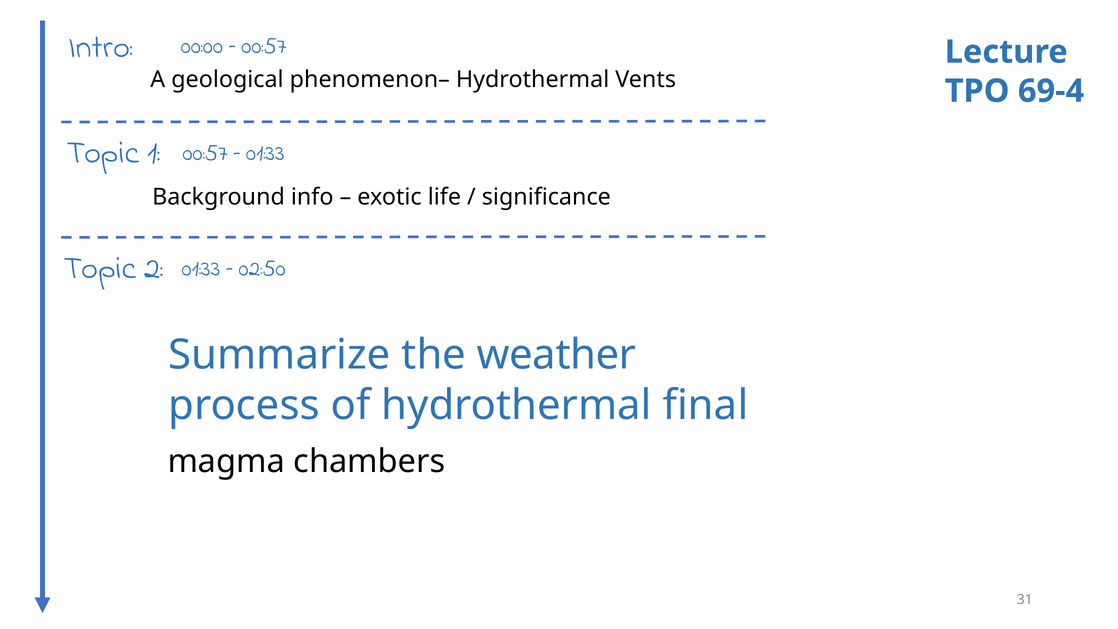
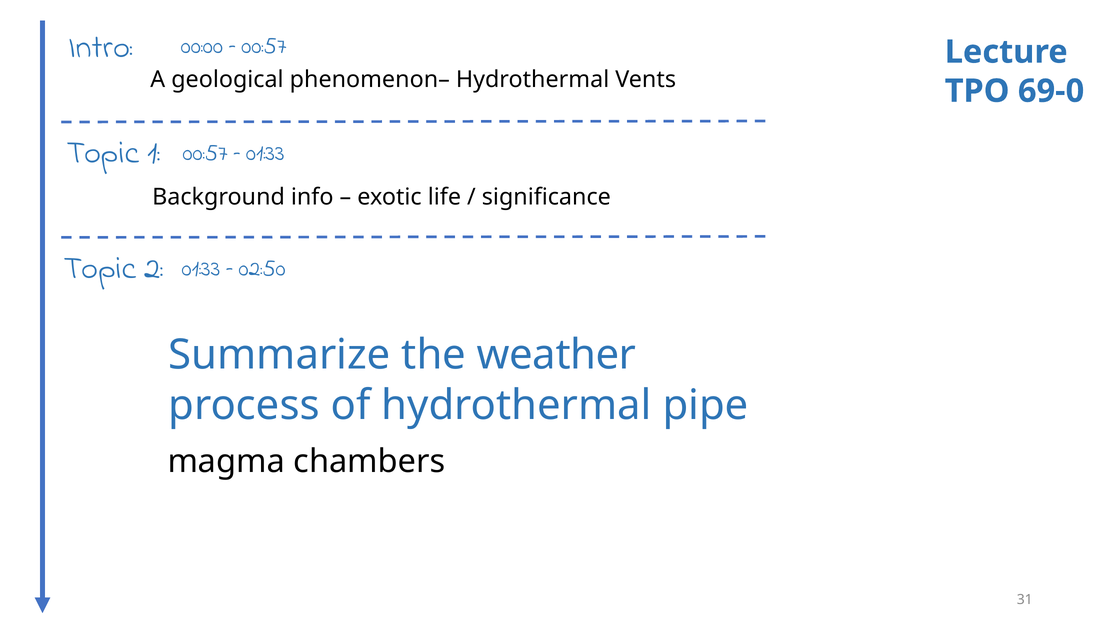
69-4: 69-4 -> 69-0 (1051, 91)
final: final -> pipe (706, 405)
